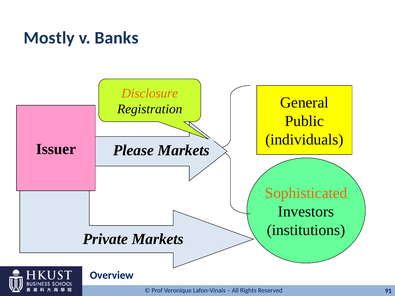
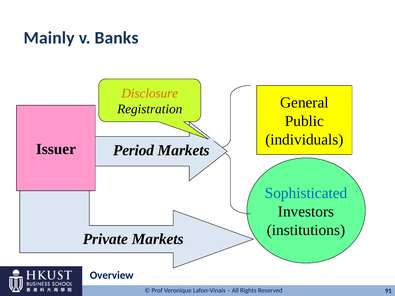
Mostly: Mostly -> Mainly (49, 38)
Please: Please -> Period (134, 150)
Sophisticated colour: orange -> blue (306, 193)
